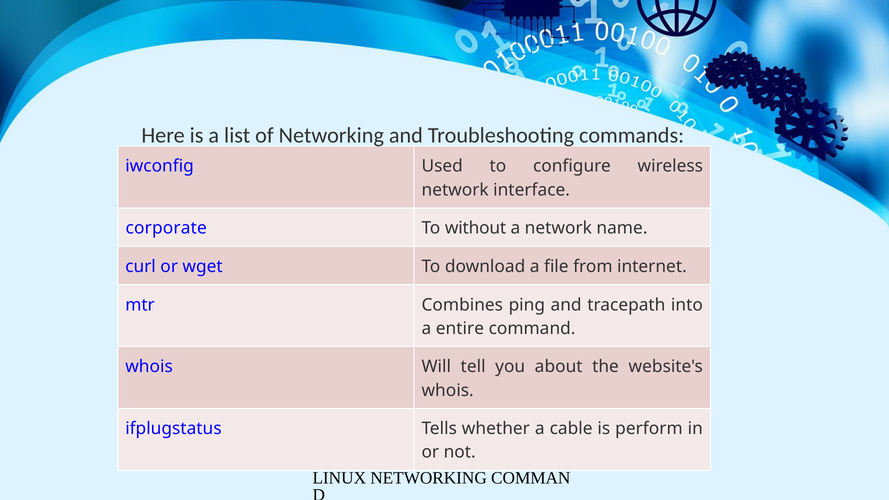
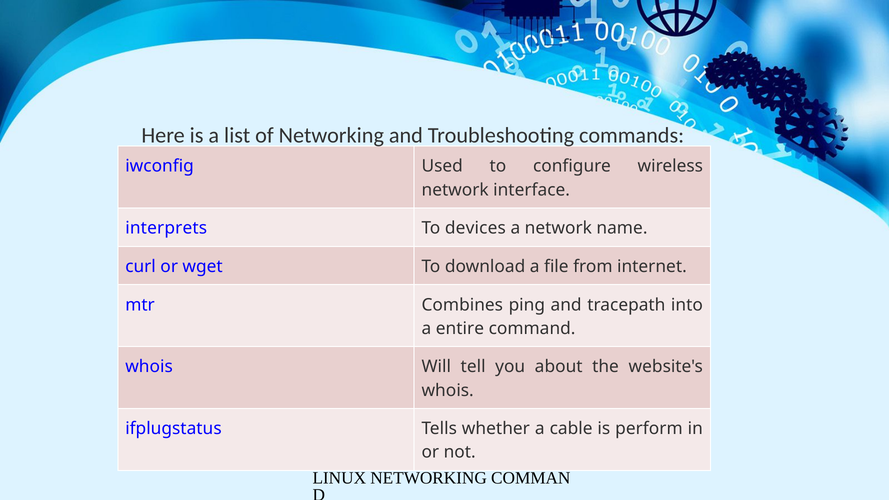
corporate: corporate -> interprets (166, 228)
without: without -> devices (475, 228)
